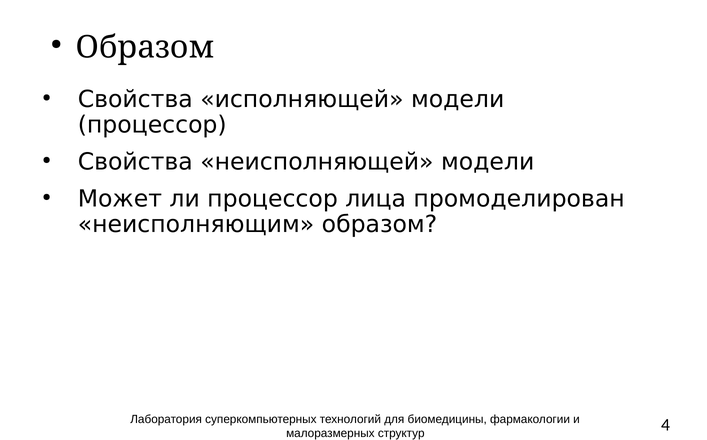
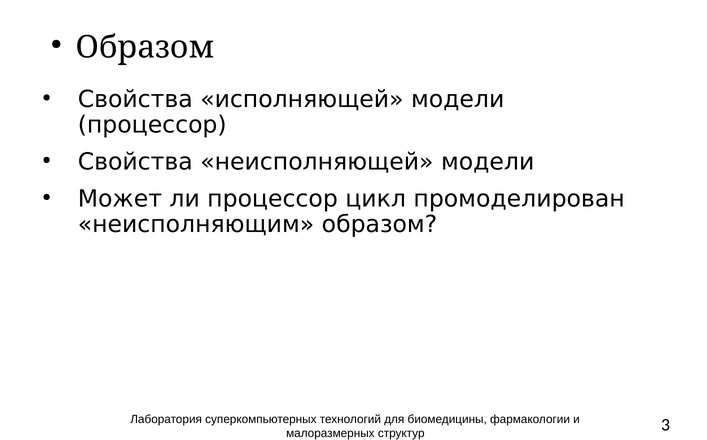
лица: лица -> цикл (376, 199)
4: 4 -> 3 (665, 425)
